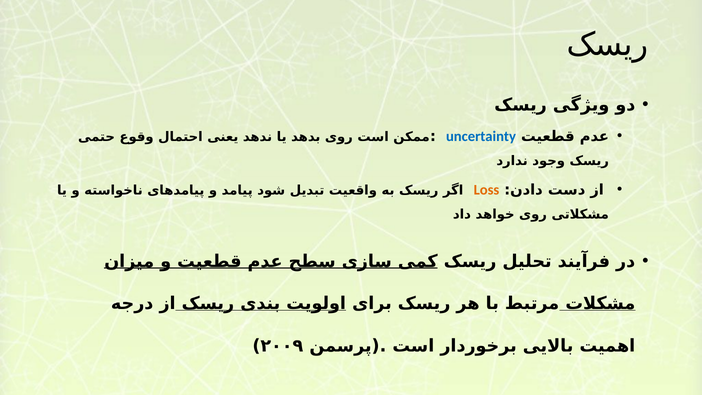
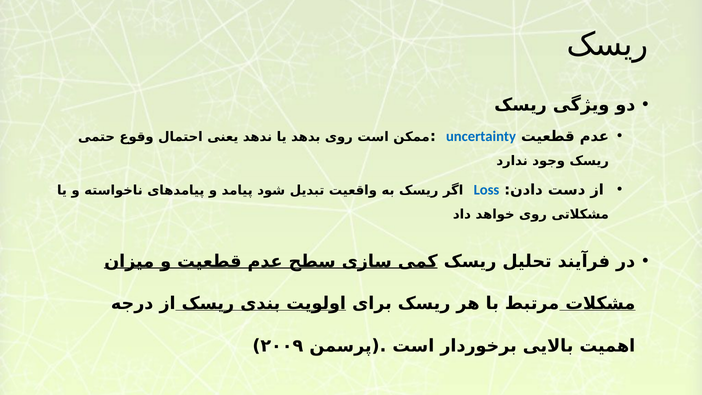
Loss colour: orange -> blue (487, 190)
